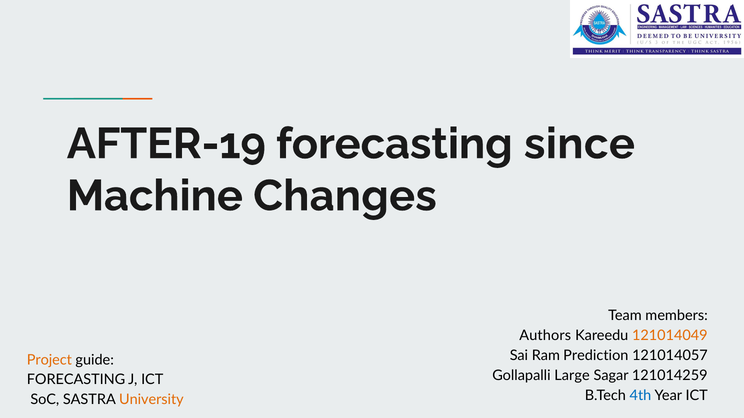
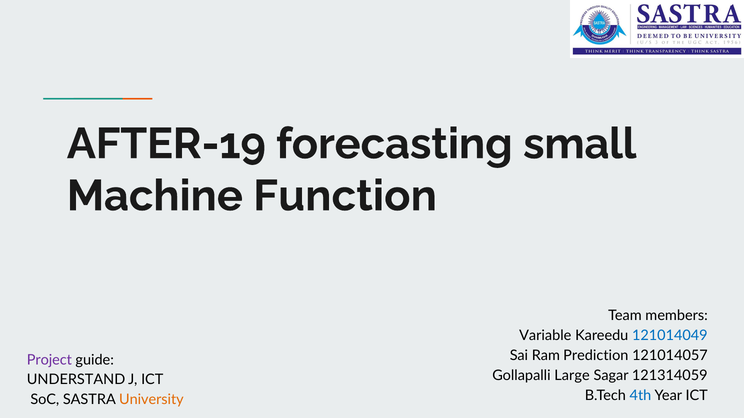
since: since -> small (580, 144)
Changes: Changes -> Function (345, 196)
Authors: Authors -> Variable (545, 336)
121014049 colour: orange -> blue (670, 336)
Project colour: orange -> purple (49, 360)
121014259: 121014259 -> 121314059 (670, 376)
FORECASTING: FORECASTING -> UNDERSTAND (76, 380)
